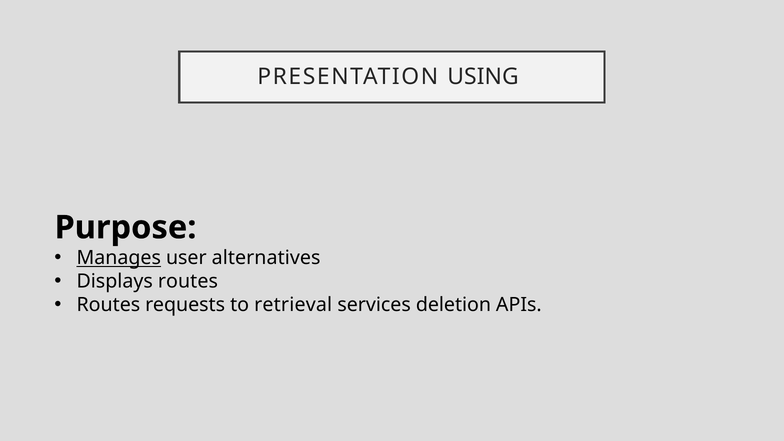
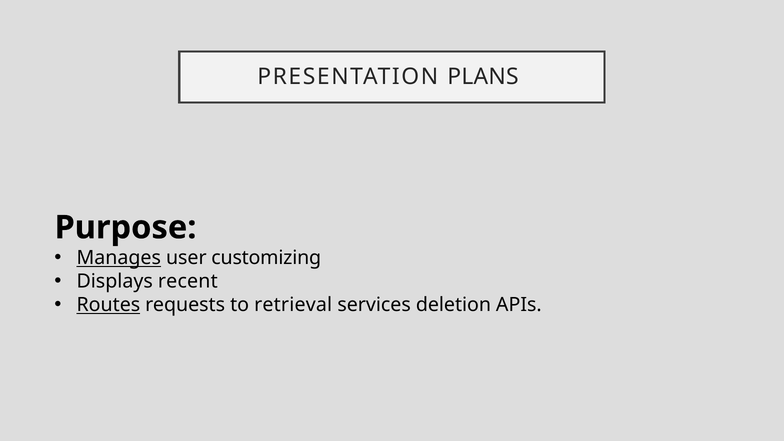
USING: USING -> PLANS (483, 77)
alternatives: alternatives -> customizing (266, 258)
Displays routes: routes -> recent (188, 281)
Routes underline: none -> present (108, 305)
